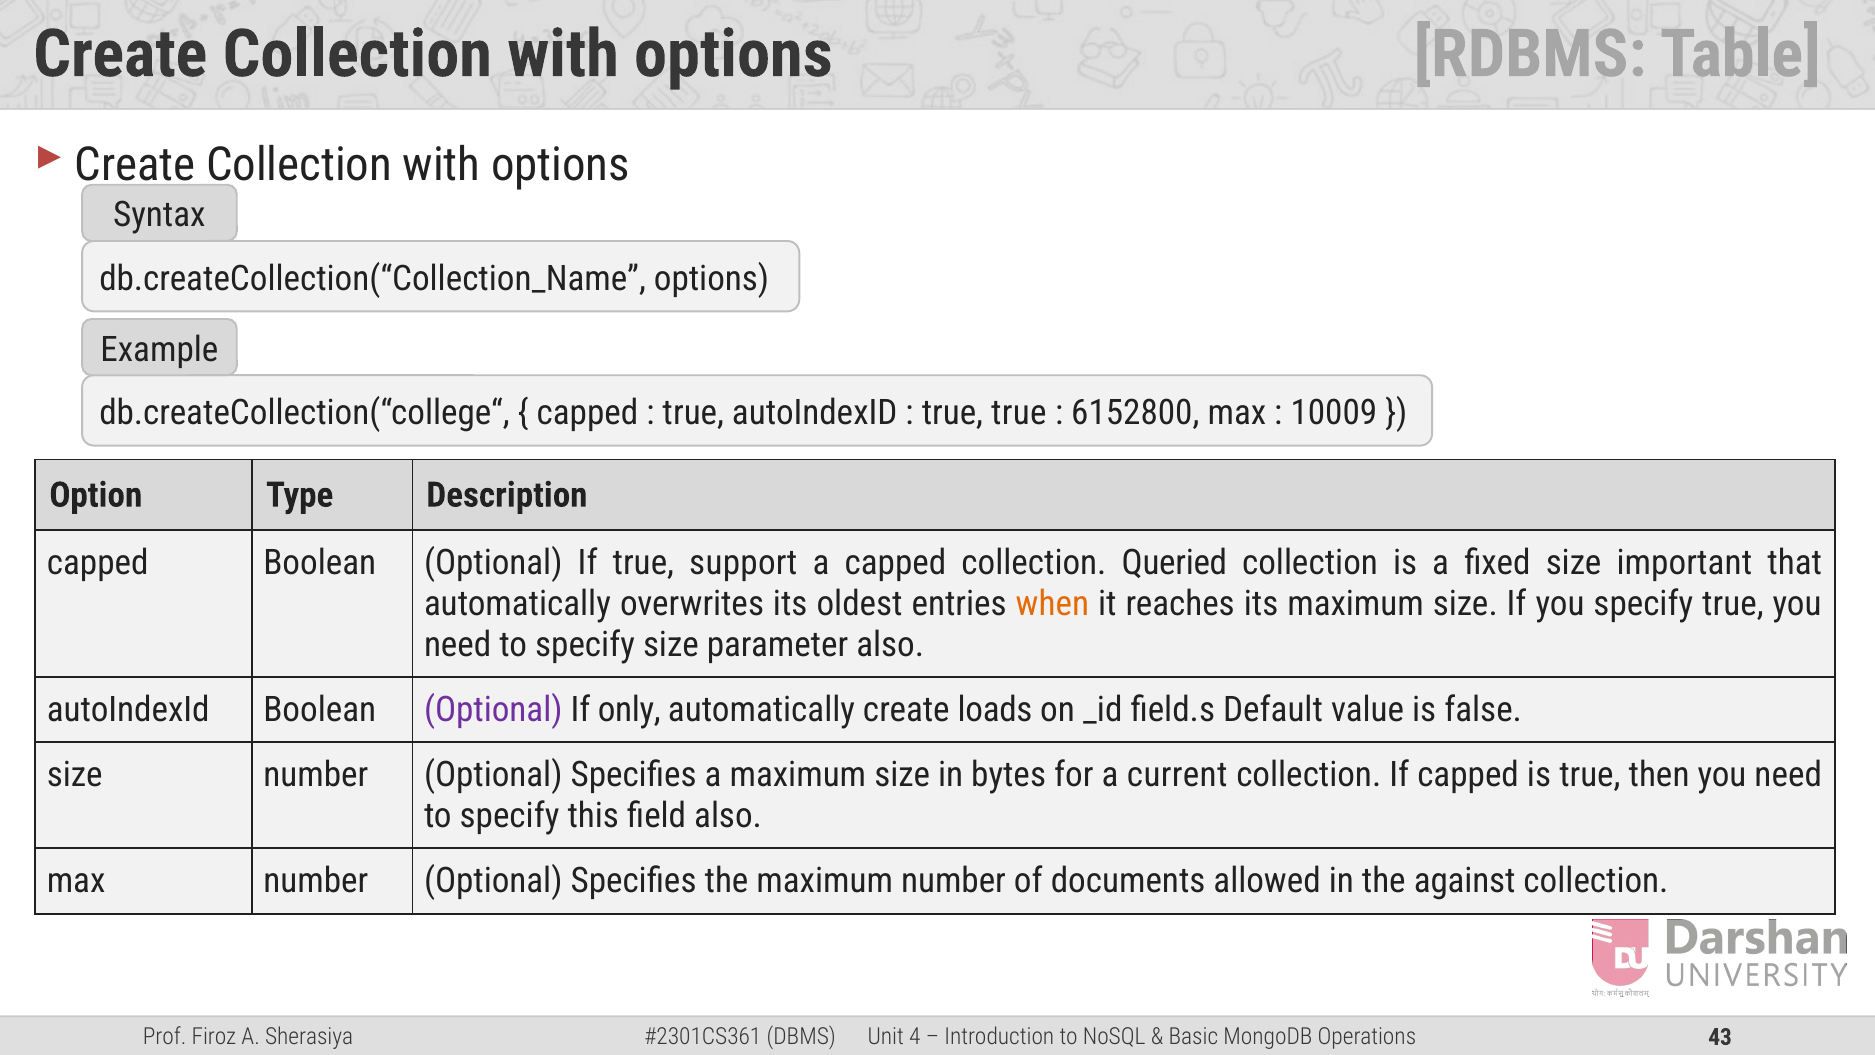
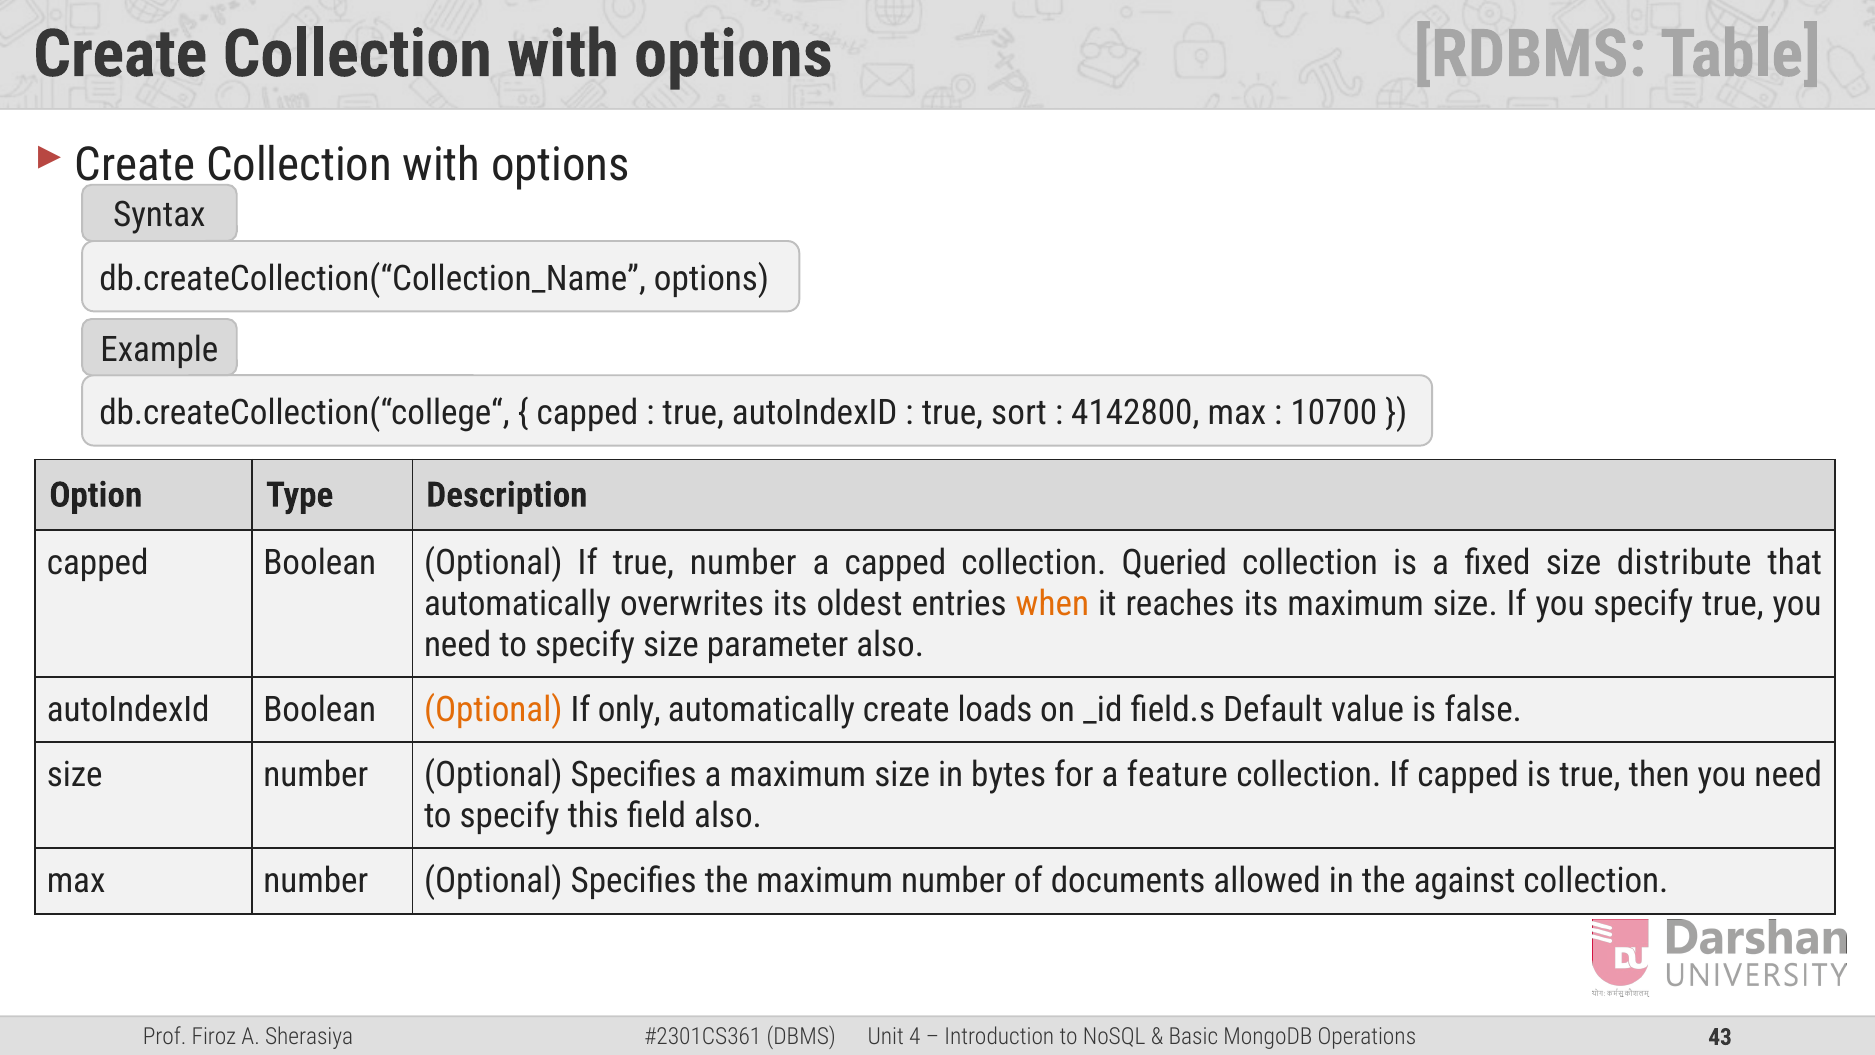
true true: true -> sort (1019, 413)
6152800: 6152800 -> 4142800 (1135, 413)
10009: 10009 -> 10700 (1334, 413)
true support: support -> number (743, 562)
important: important -> distribute (1684, 562)
Optional colour: purple -> orange (493, 710)
current: current -> feature (1177, 774)
